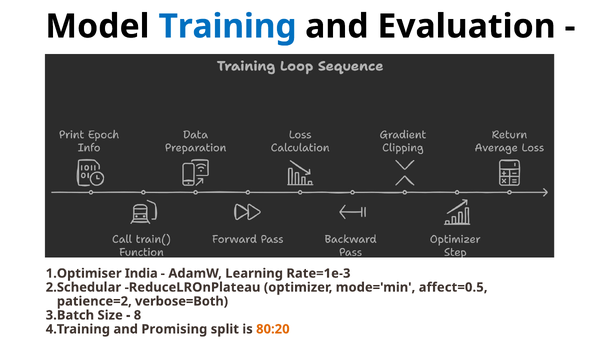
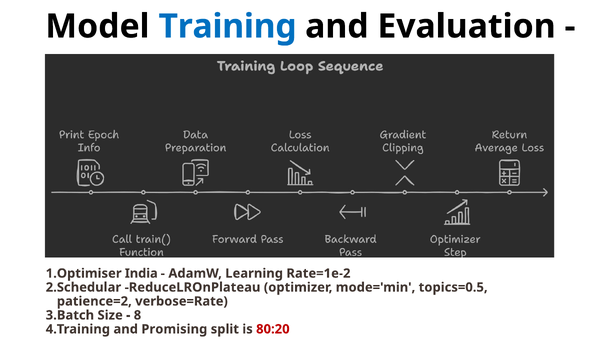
Rate=1e-3: Rate=1e-3 -> Rate=1e-2 (318, 274)
affect=0.5: affect=0.5 -> topics=0.5 (453, 288)
verbose=Both: verbose=Both -> verbose=Rate (181, 302)
80:20 colour: orange -> red (273, 330)
